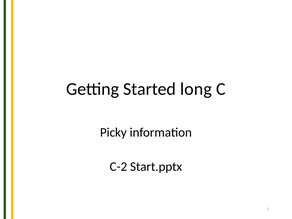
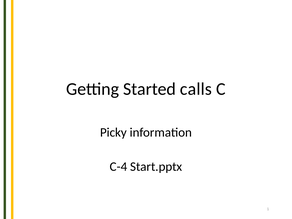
long: long -> calls (196, 89)
C-2: C-2 -> C-4 (118, 167)
